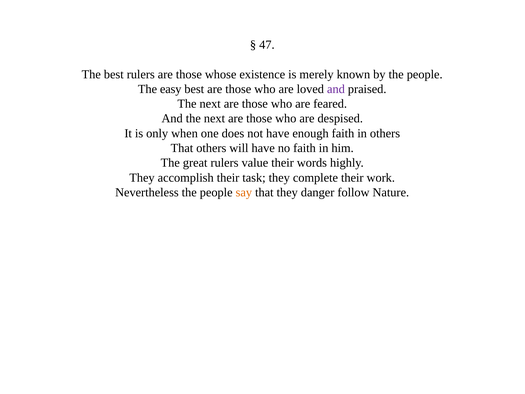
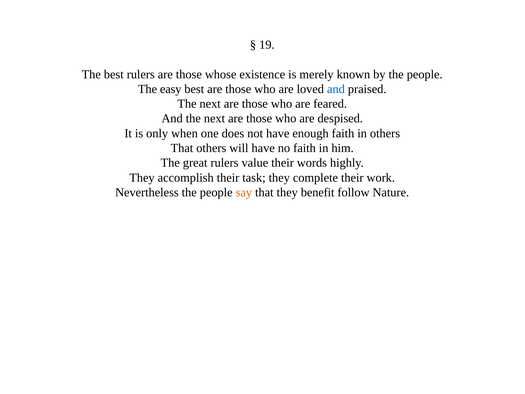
47: 47 -> 19 (267, 45)
and colour: purple -> blue (336, 89)
danger: danger -> benefit (318, 192)
